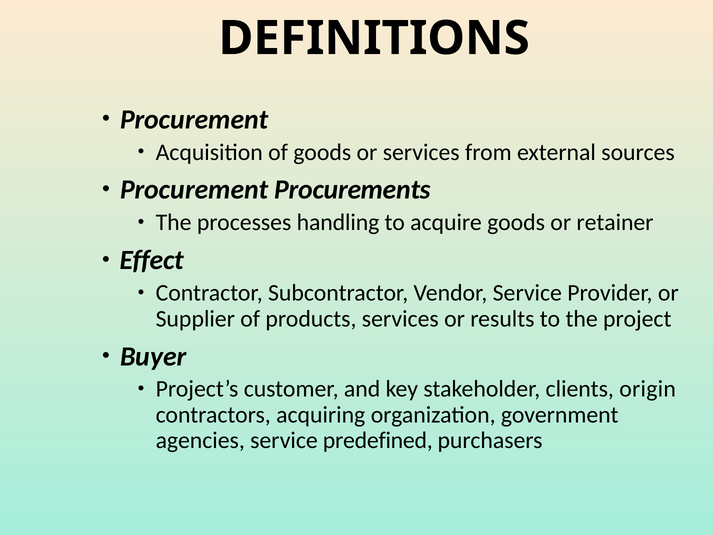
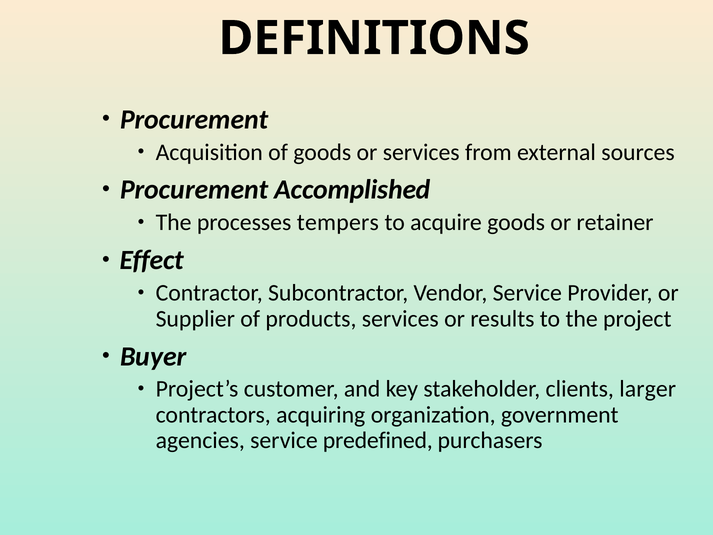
Procurements: Procurements -> Accomplished (352, 190)
handling: handling -> tempers (338, 223)
origin: origin -> larger (648, 389)
